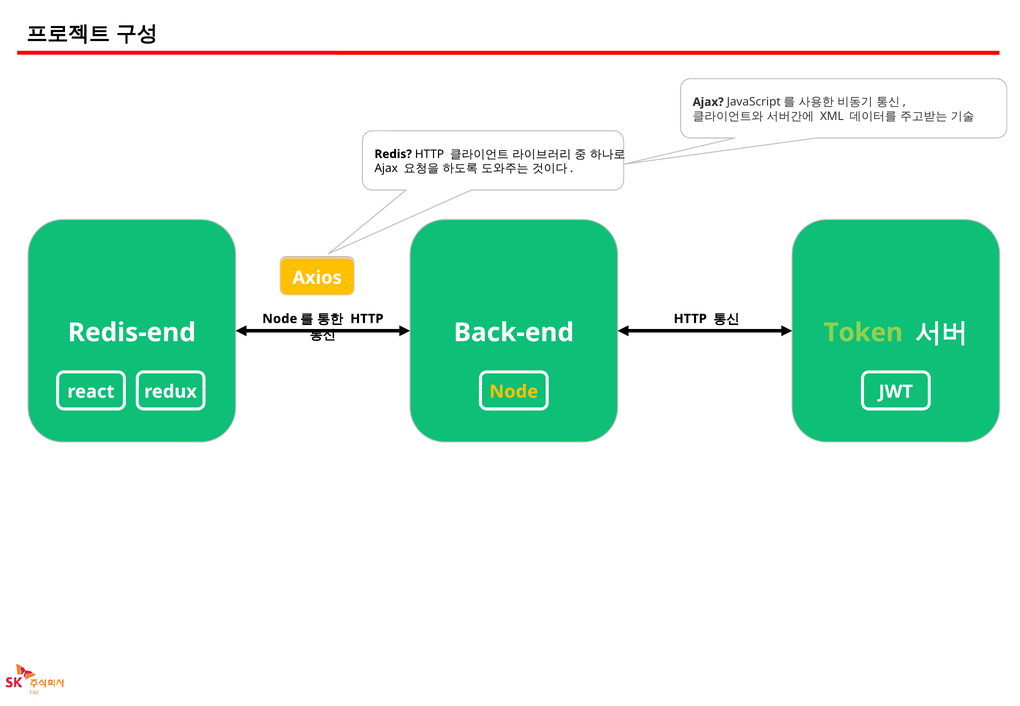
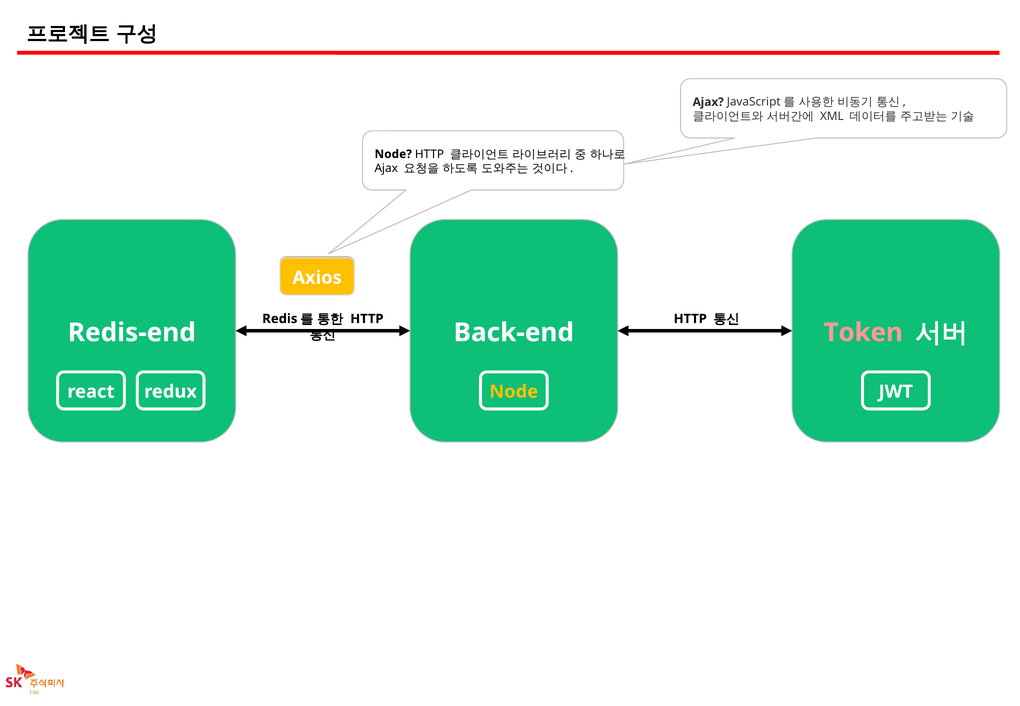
Redis: Redis -> Node (393, 154)
Node: Node -> Redis (280, 319)
Token colour: light green -> pink (863, 333)
